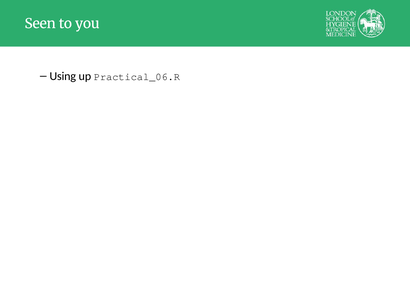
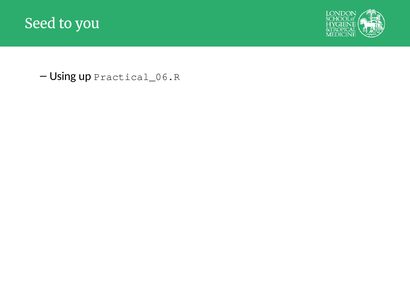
Seen: Seen -> Seed (40, 24)
